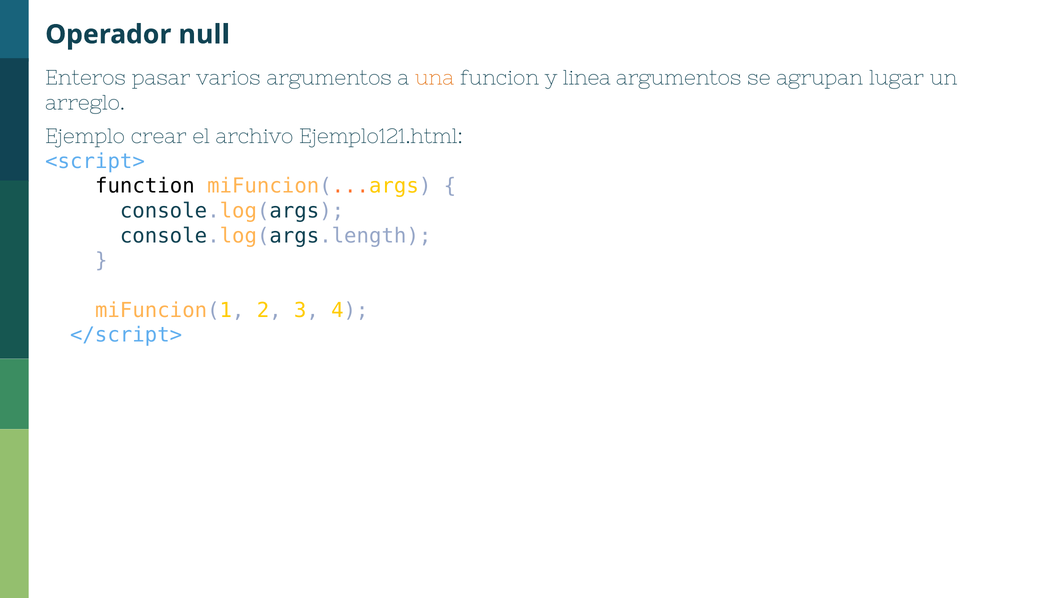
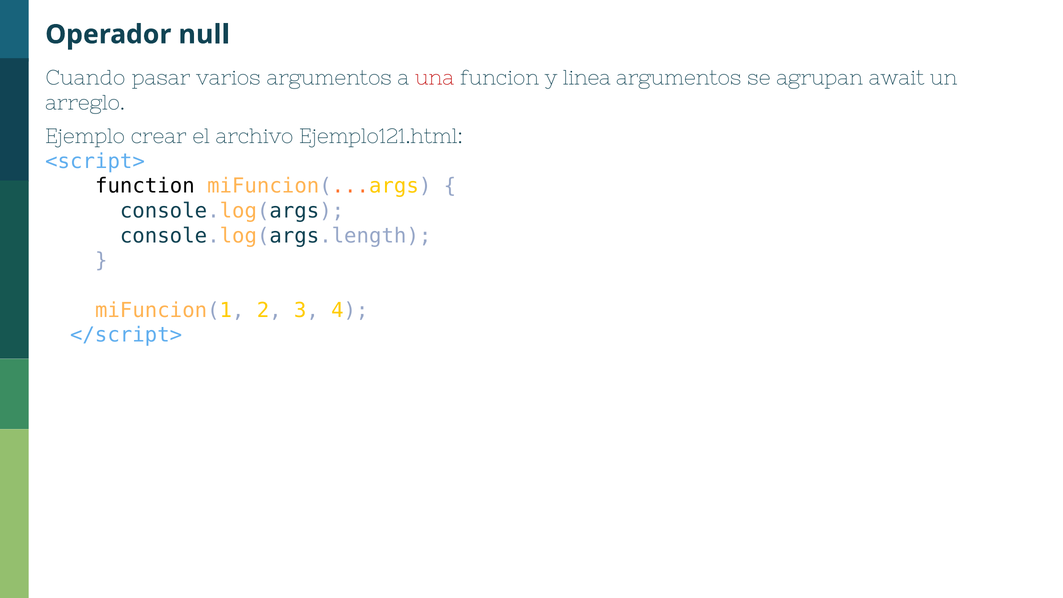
Enteros: Enteros -> Cuando (85, 78)
una colour: orange -> red (435, 78)
lugar: lugar -> await (897, 78)
